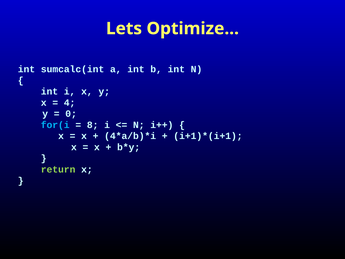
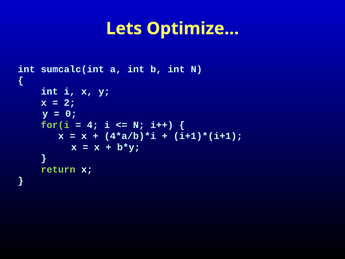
4: 4 -> 2 (70, 103)
for(i colour: light blue -> light green (55, 125)
8: 8 -> 4 (93, 125)
